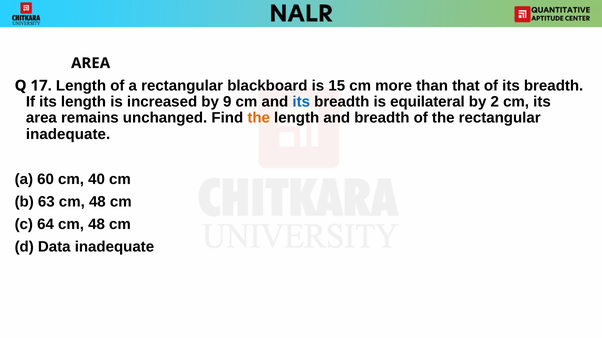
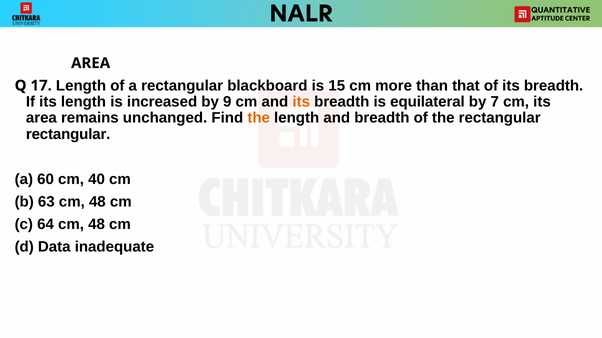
its colour: blue -> orange (301, 102)
2: 2 -> 7 (495, 102)
inadequate: inadequate -> rectangular (68, 134)
